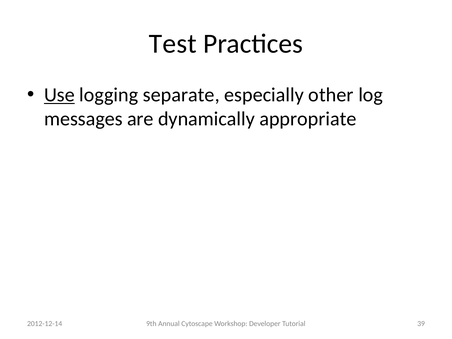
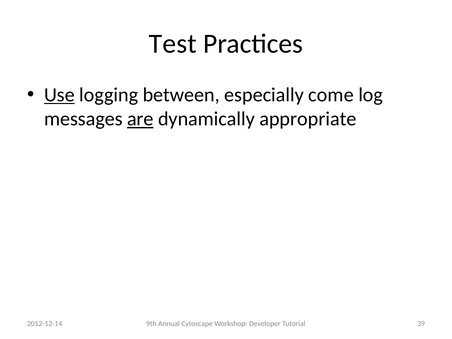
separate: separate -> between (181, 95)
other: other -> come (331, 95)
are underline: none -> present (140, 119)
